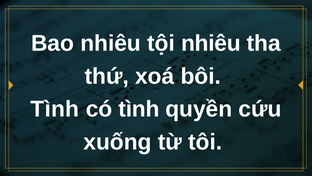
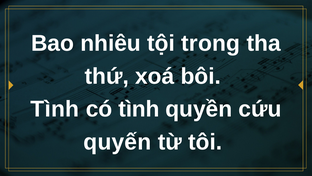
tội nhiêu: nhiêu -> trong (211, 43)
xuống: xuống -> quyến (117, 142)
